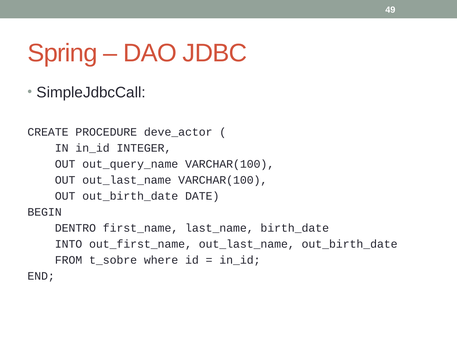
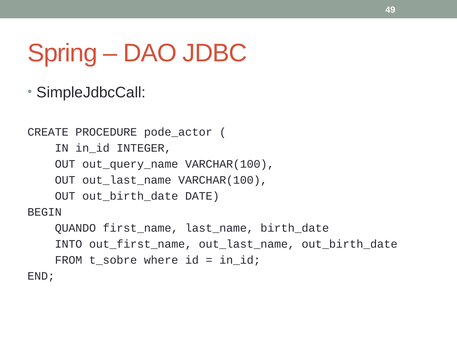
deve_actor: deve_actor -> pode_actor (178, 132)
DENTRO: DENTRO -> QUANDO (75, 228)
